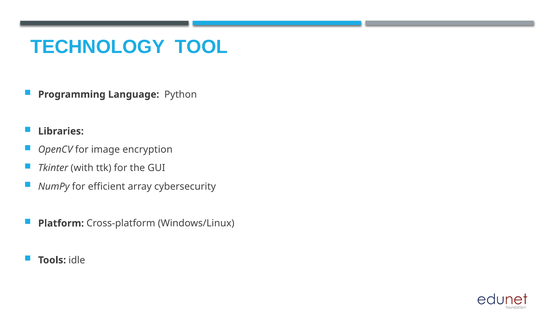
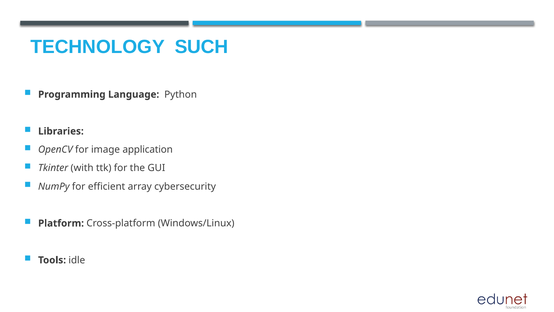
TOOL: TOOL -> SUCH (202, 47)
encryption: encryption -> application (148, 149)
